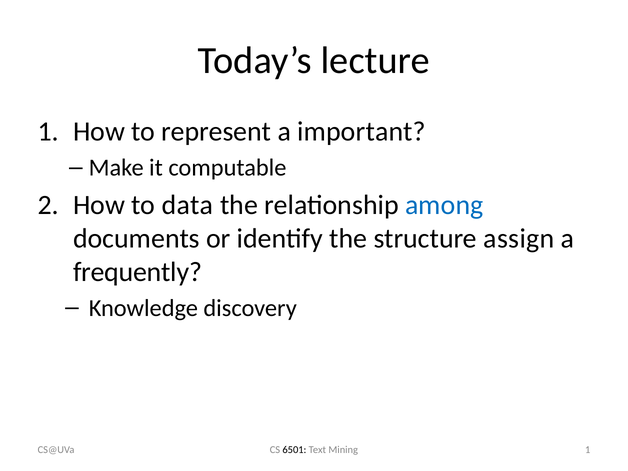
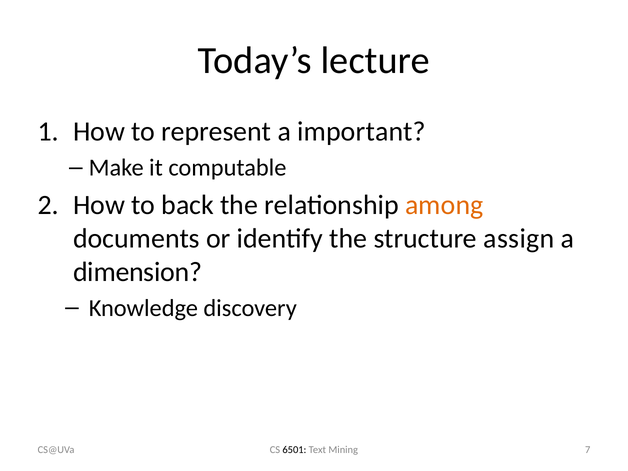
data: data -> back (188, 205)
among colour: blue -> orange (444, 205)
frequently: frequently -> dimension (138, 272)
Mining 1: 1 -> 7 (588, 450)
